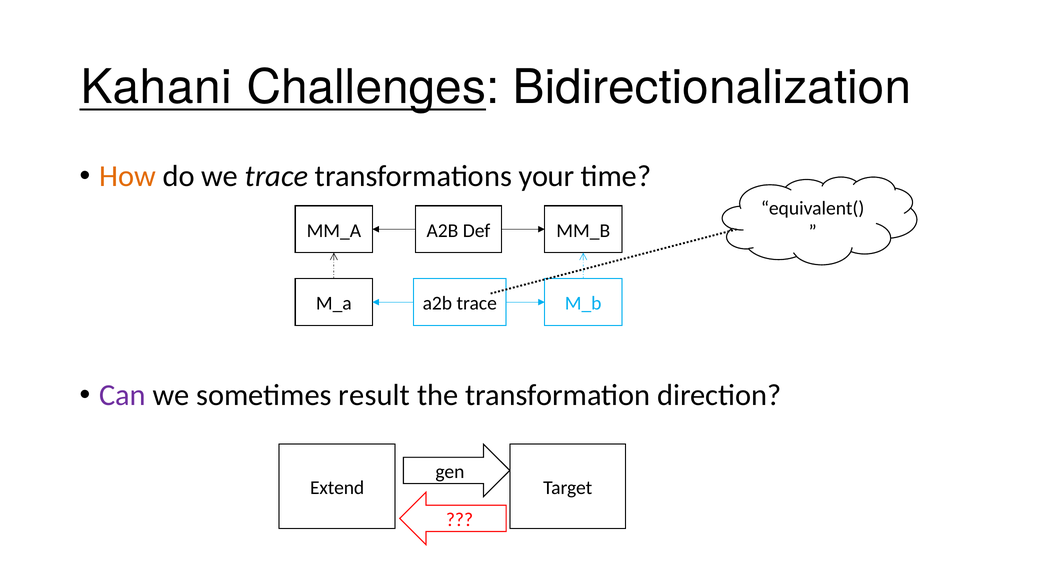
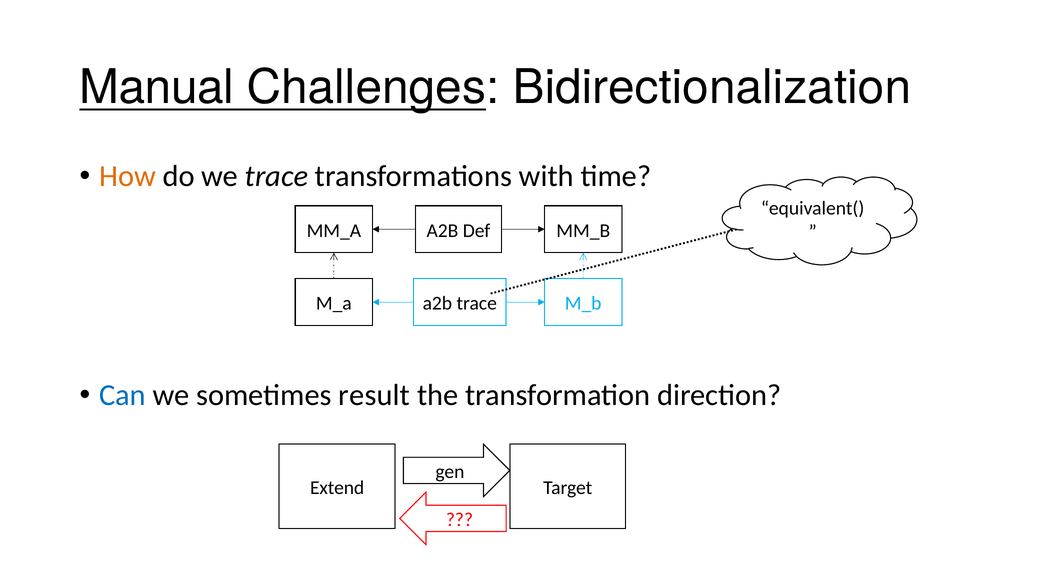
Kahani: Kahani -> Manual (157, 88)
your: your -> with (546, 177)
Can colour: purple -> blue (123, 395)
